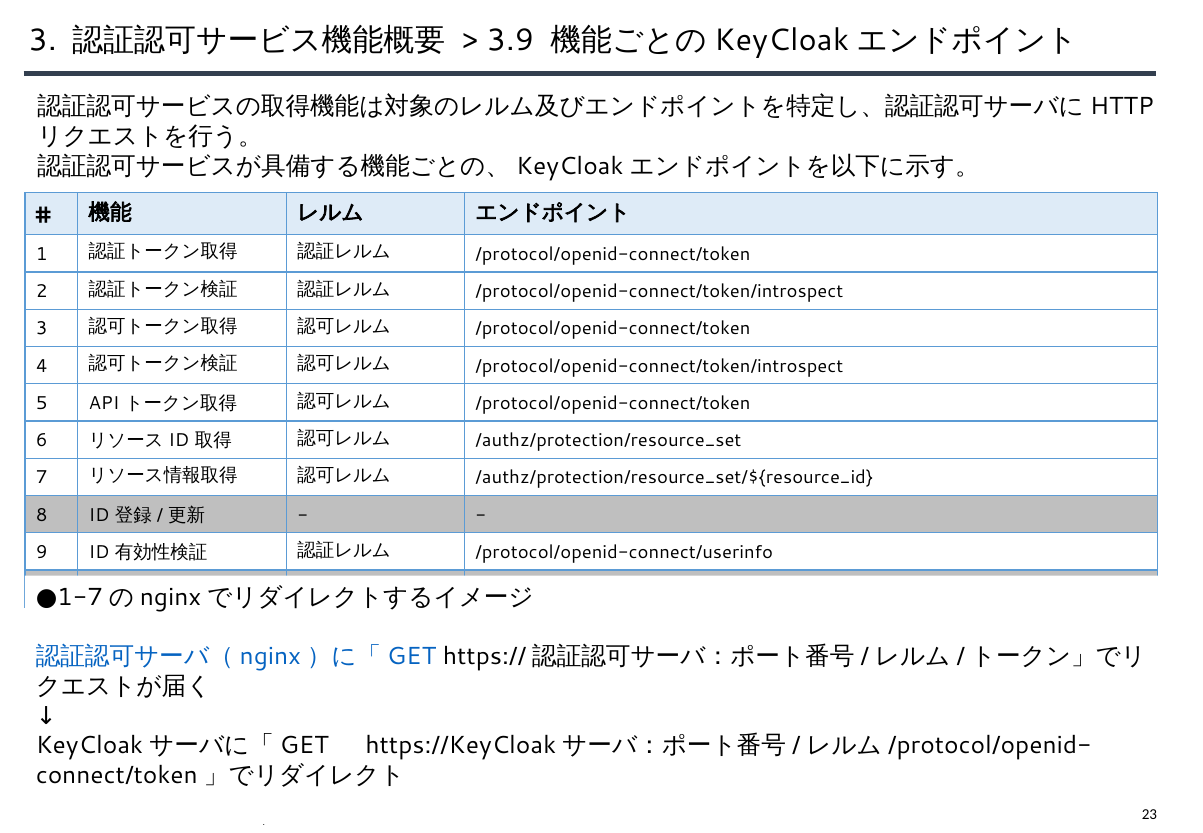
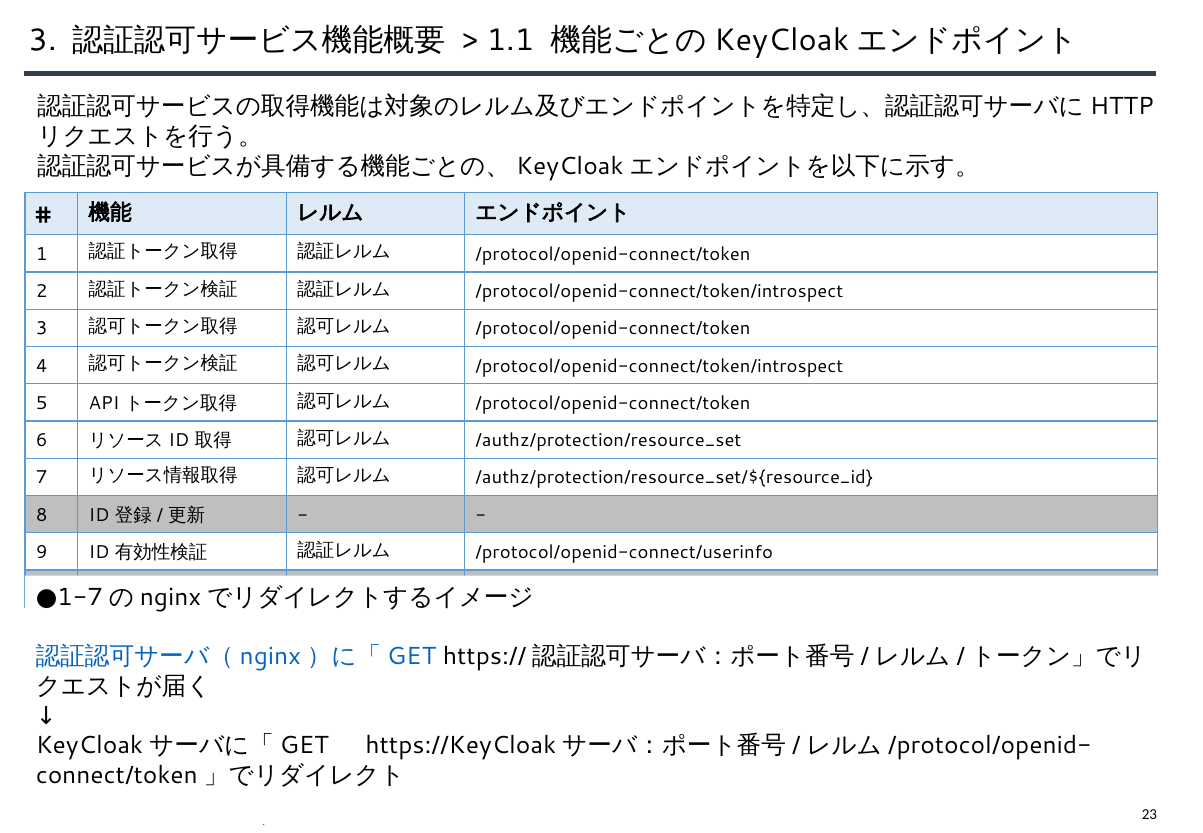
3.9: 3.9 -> 1.1 (510, 40)
